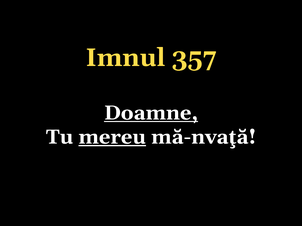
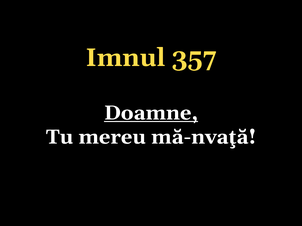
mereu underline: present -> none (112, 137)
